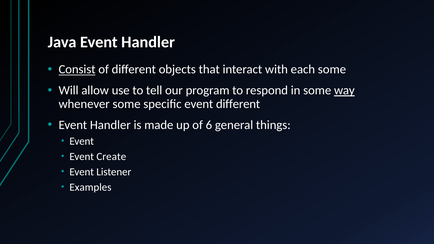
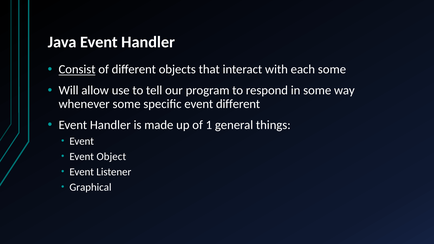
way underline: present -> none (344, 90)
6: 6 -> 1 (209, 125)
Create: Create -> Object (111, 157)
Examples: Examples -> Graphical (90, 187)
